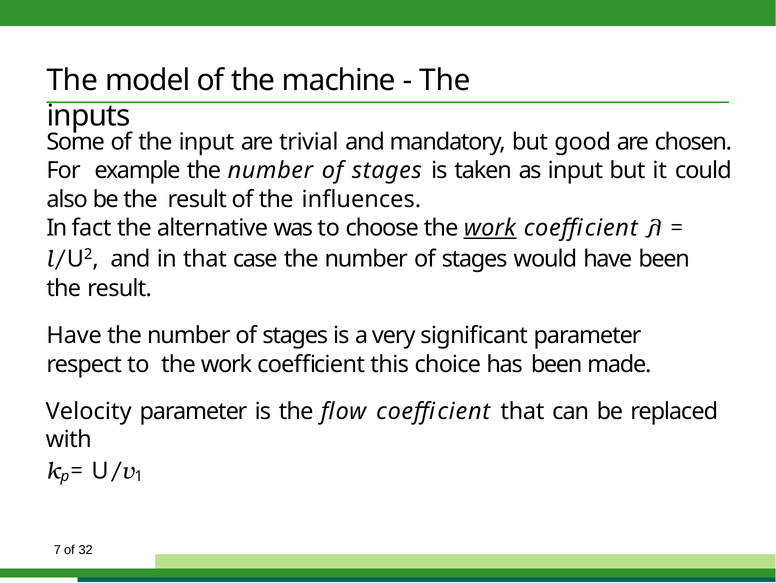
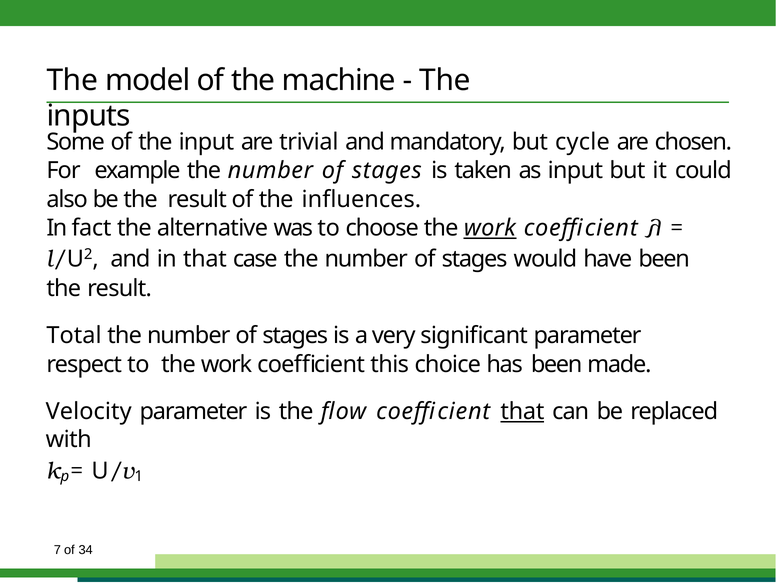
good: good -> cycle (582, 142)
Have: Have -> Total (74, 335)
that underline: none -> present (522, 411)
32: 32 -> 34 (86, 549)
